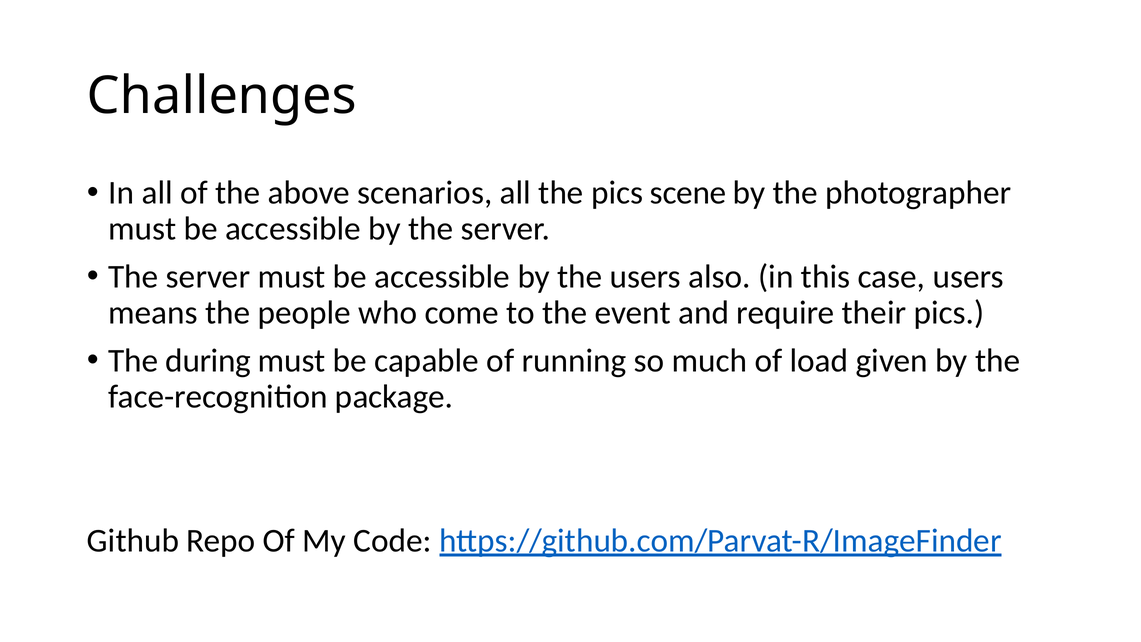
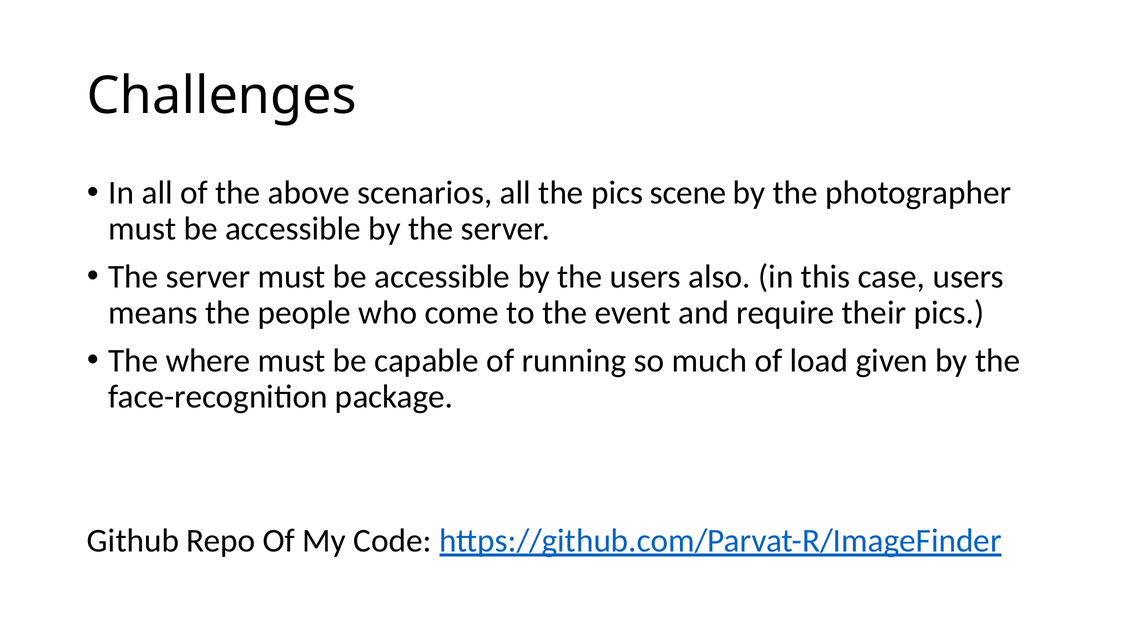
during: during -> where (208, 360)
